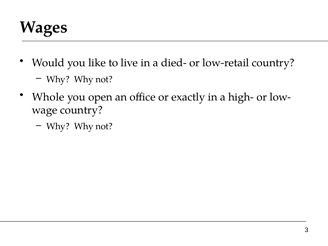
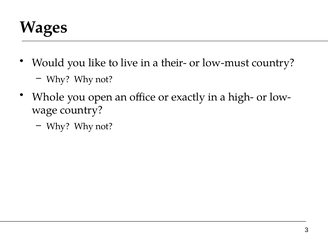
died-: died- -> their- (174, 63)
low-retail: low-retail -> low-must (226, 63)
